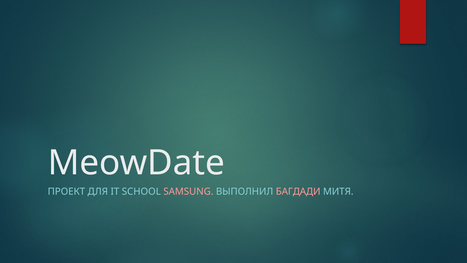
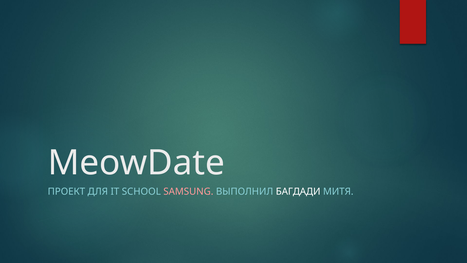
БАГДАДИ colour: pink -> white (298, 191)
